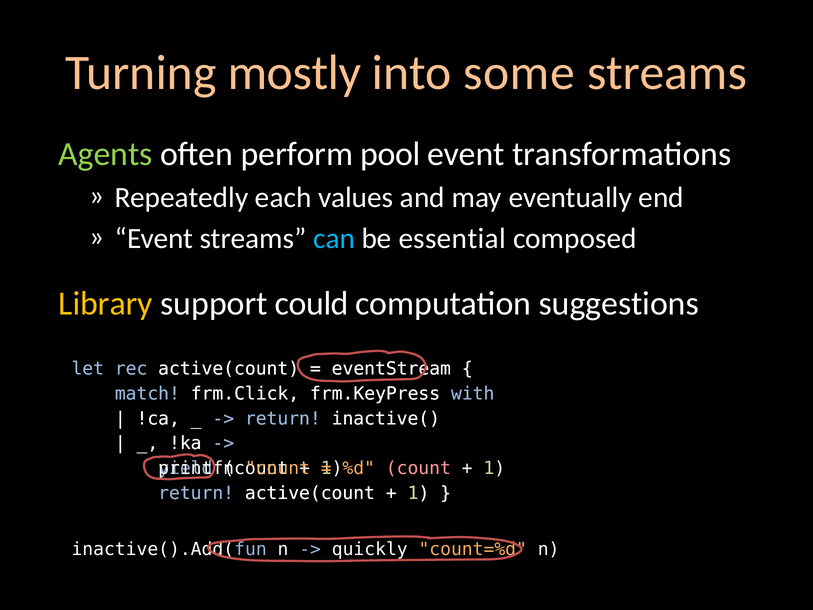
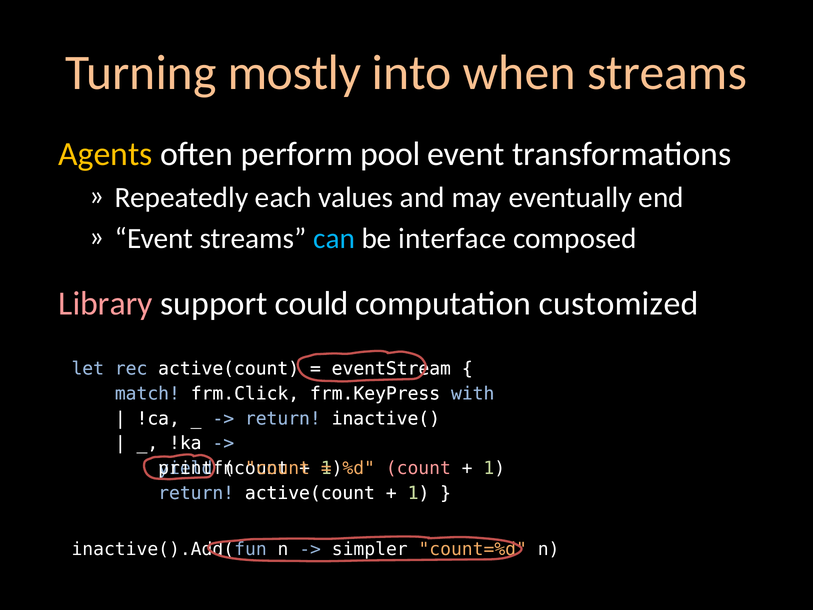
some: some -> when (519, 73)
Agents colour: light green -> yellow (105, 154)
essential: essential -> interface (452, 238)
Library colour: yellow -> pink (106, 304)
suggestions: suggestions -> customized (619, 304)
quickly: quickly -> simpler (370, 549)
